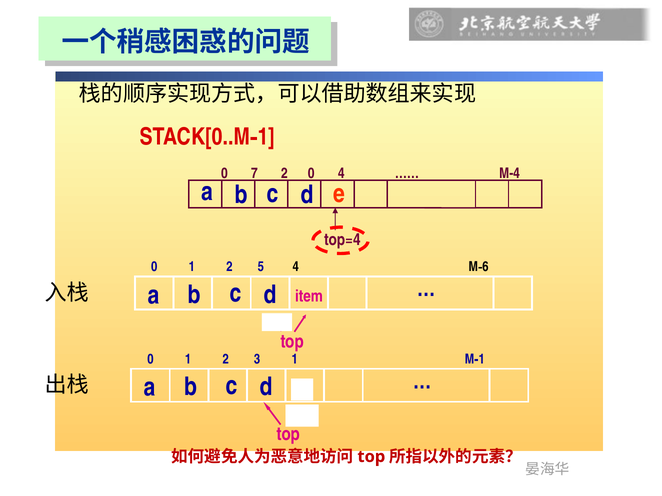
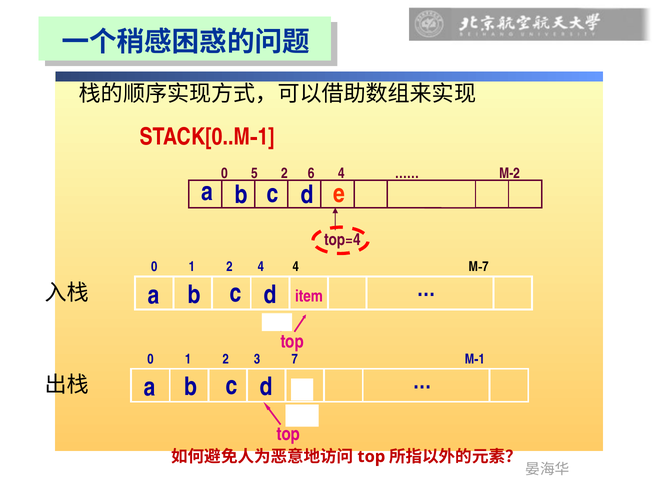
7: 7 -> 5 (254, 173)
2 0: 0 -> 6 (311, 173)
M-4: M-4 -> M-2 (510, 173)
2 5: 5 -> 4 (261, 267)
6: 6 -> 7 (486, 267)
3 1: 1 -> 7 (295, 360)
